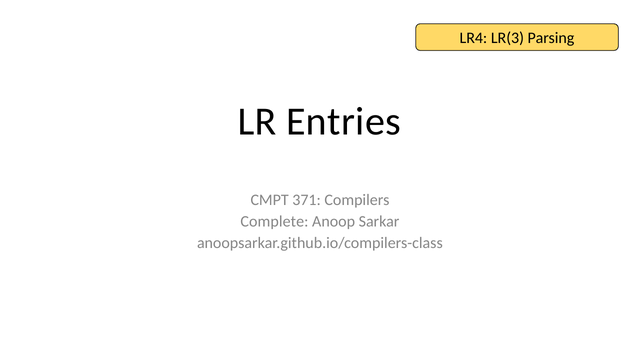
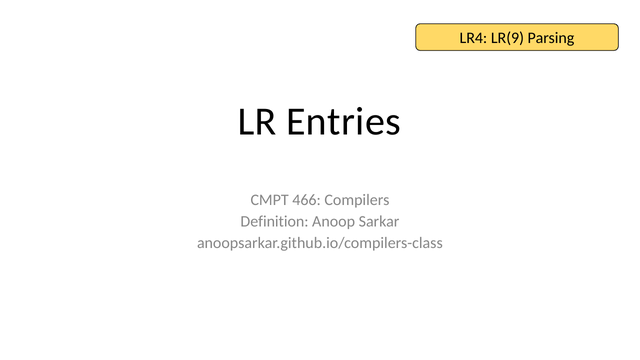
LR(3: LR(3 -> LR(9 (507, 38)
371: 371 -> 466 (307, 200)
Complete: Complete -> Definition (275, 222)
